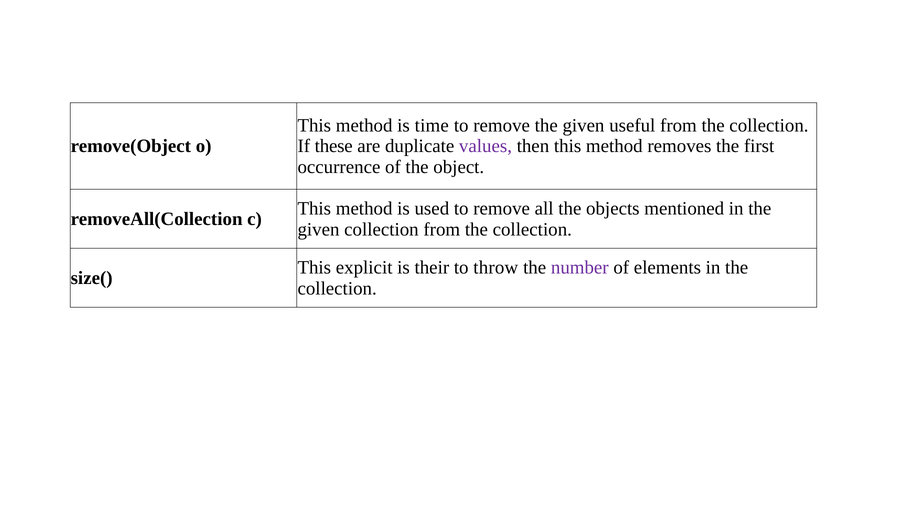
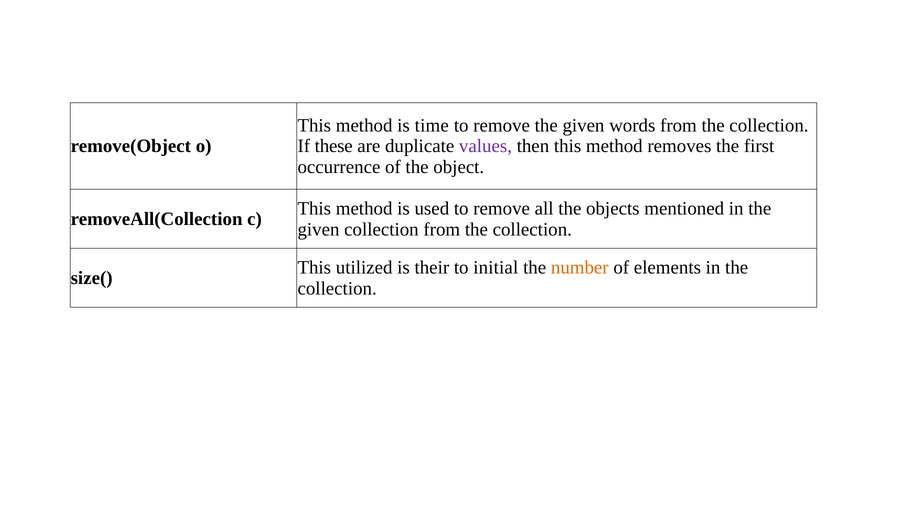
useful: useful -> words (632, 125)
explicit: explicit -> utilized (364, 268)
throw: throw -> initial (496, 268)
number colour: purple -> orange (580, 268)
